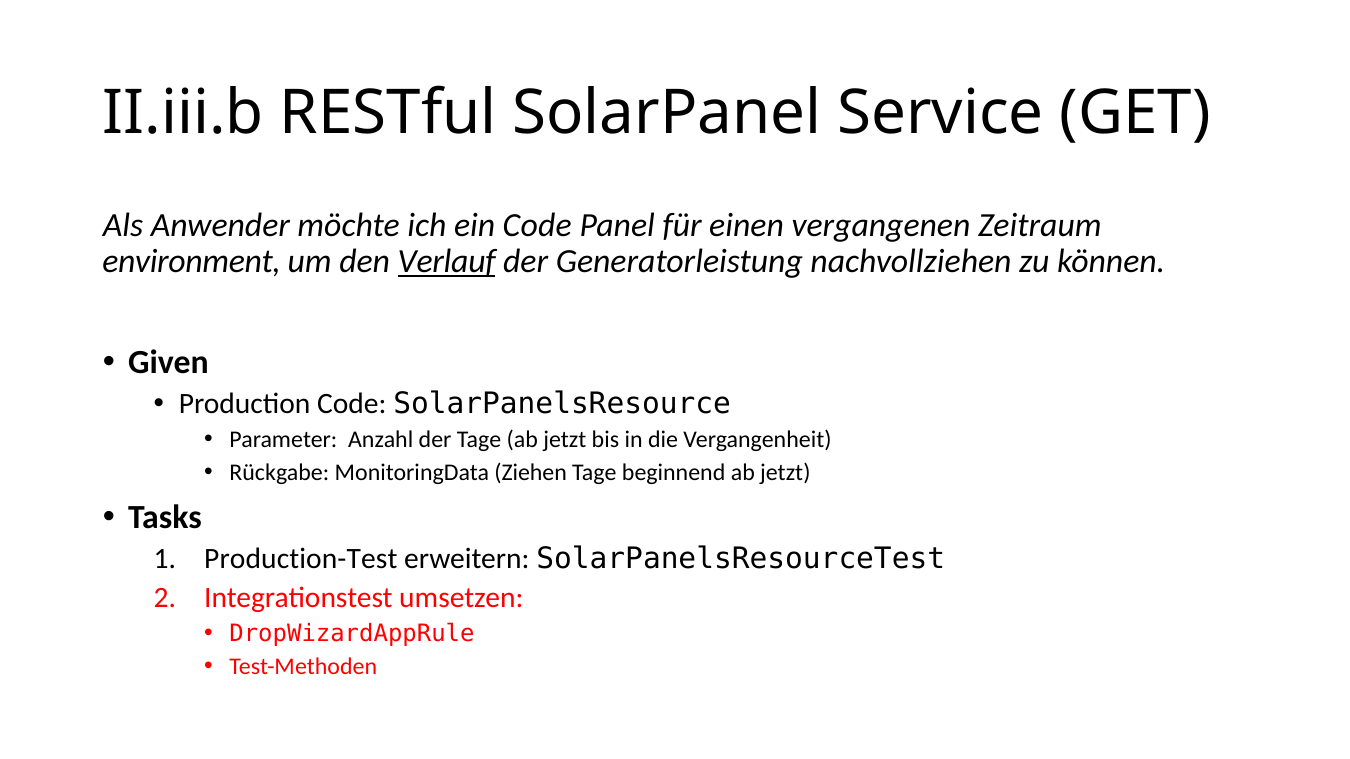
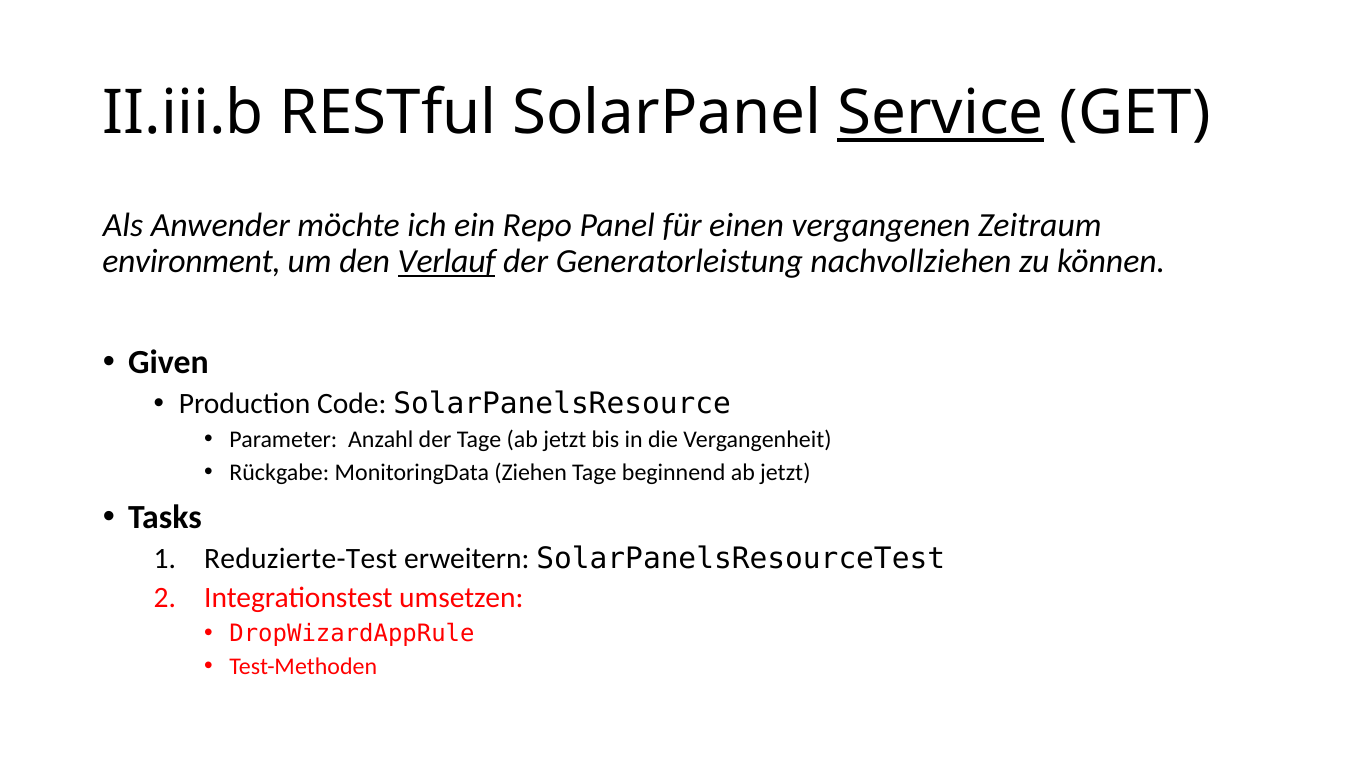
Service underline: none -> present (941, 113)
ein Code: Code -> Repo (537, 225)
Production-Test: Production-Test -> Reduzierte-Test (301, 559)
